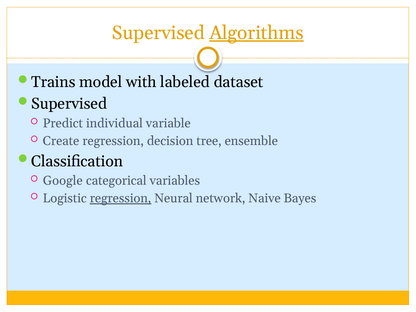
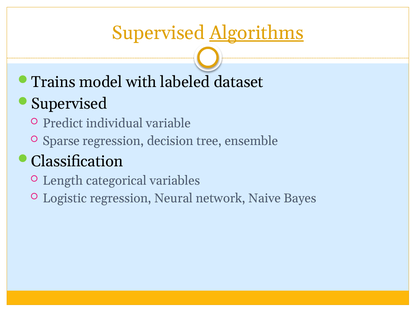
Create: Create -> Sparse (61, 141)
Google: Google -> Length (63, 181)
regression underline: present -> none (121, 198)
